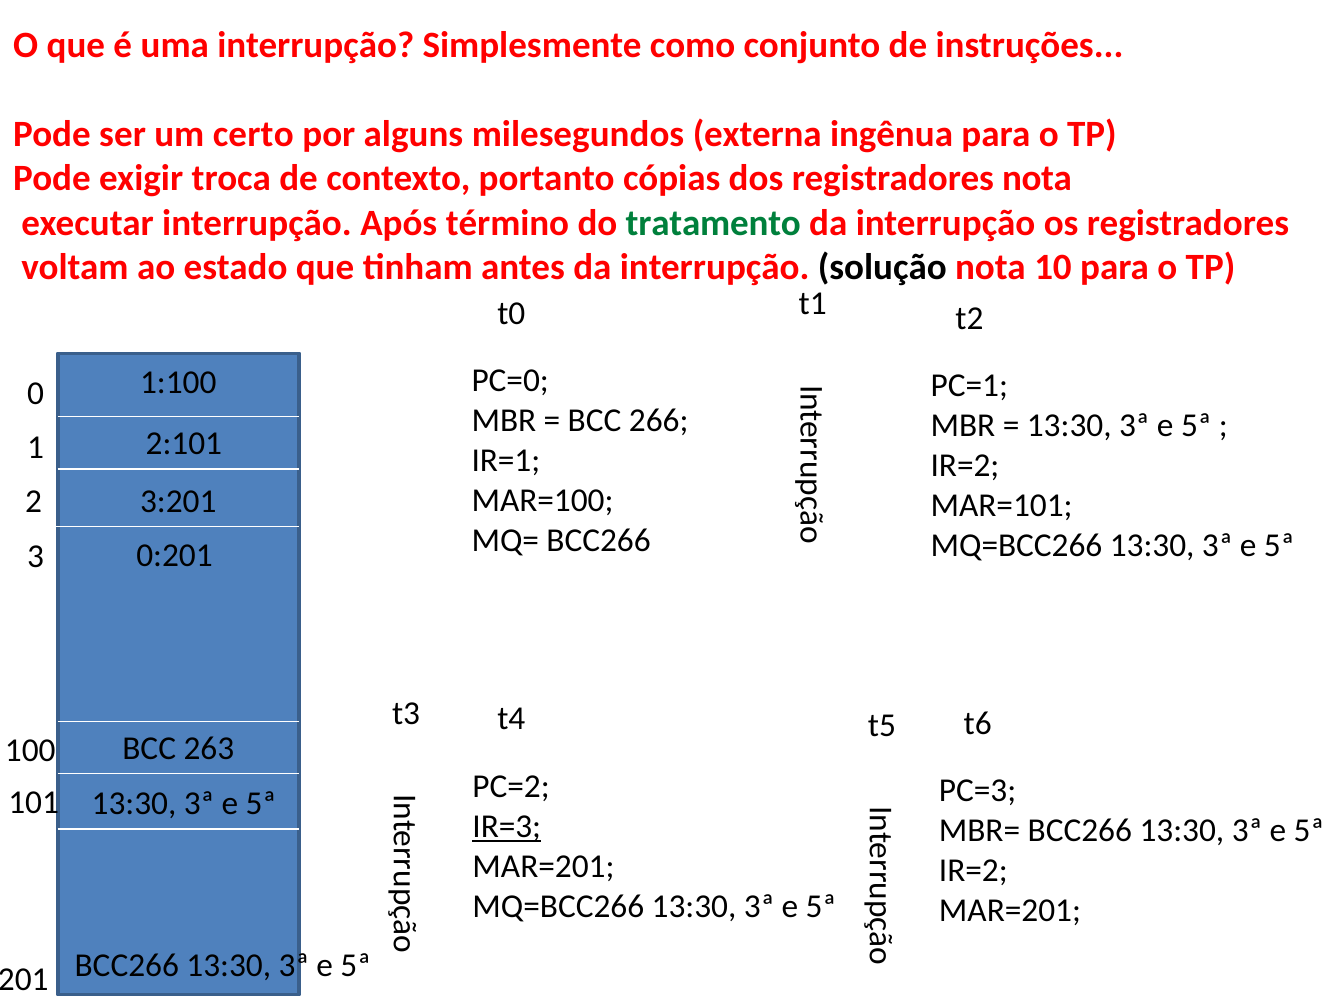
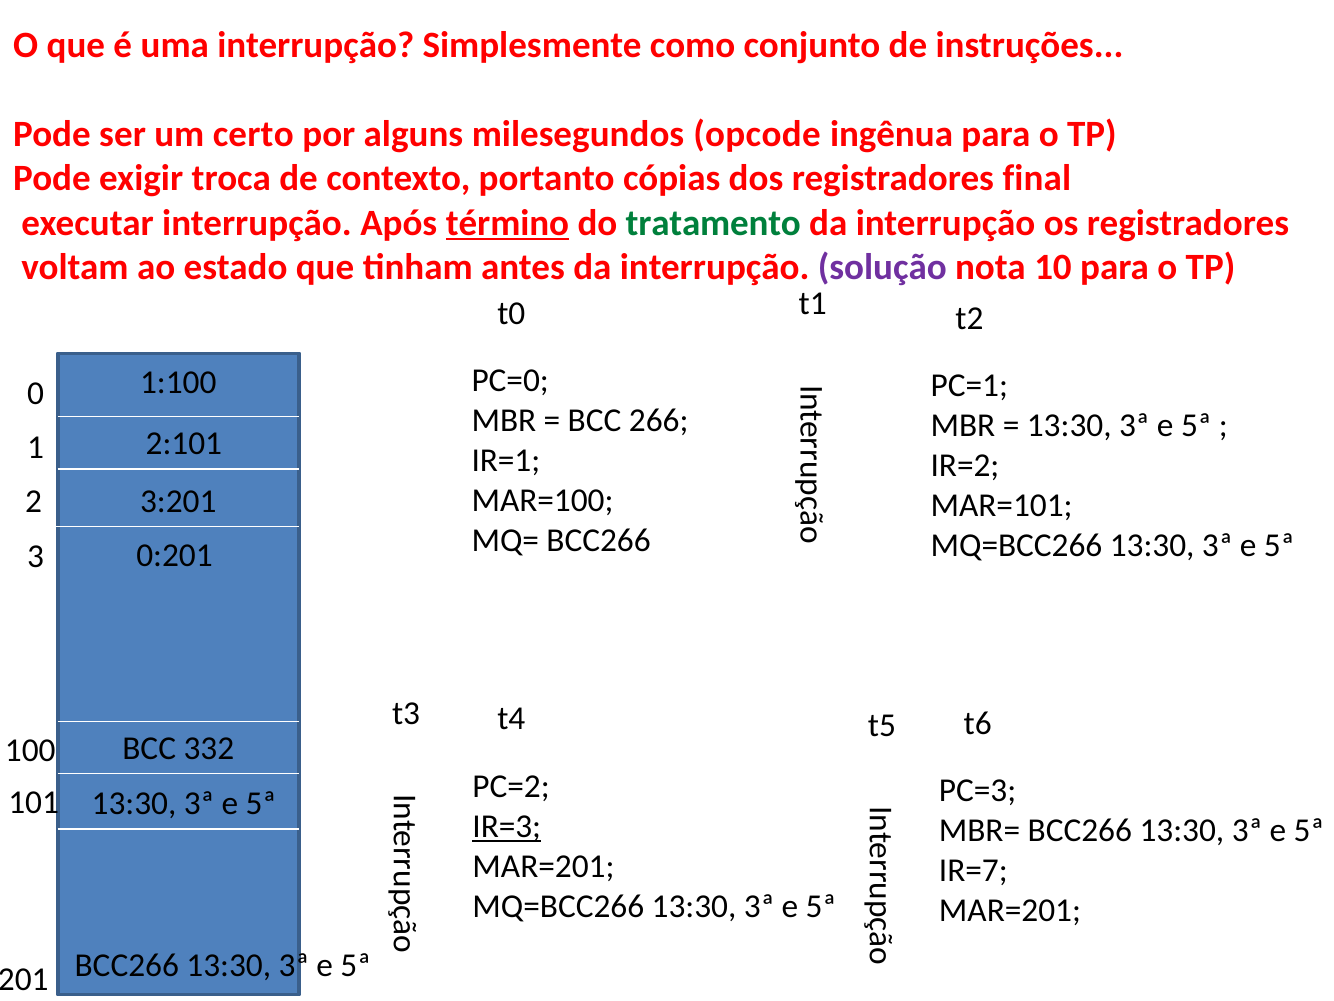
externa: externa -> opcode (757, 134)
registradores nota: nota -> final (1037, 178)
término underline: none -> present (507, 223)
solução colour: black -> purple (882, 267)
263: 263 -> 332 (209, 748)
IR=2: IR=2 -> IR=7 (973, 870)
